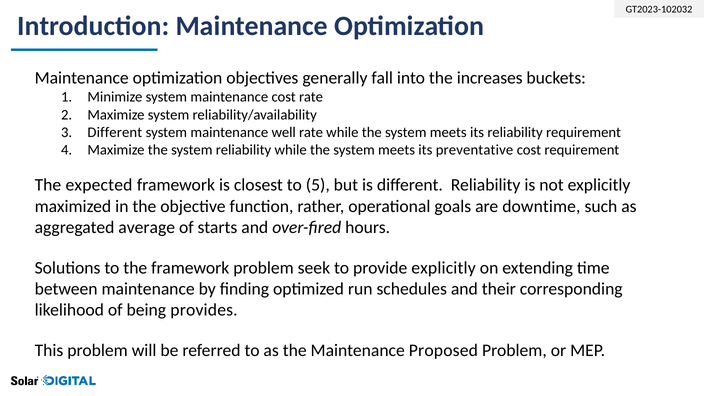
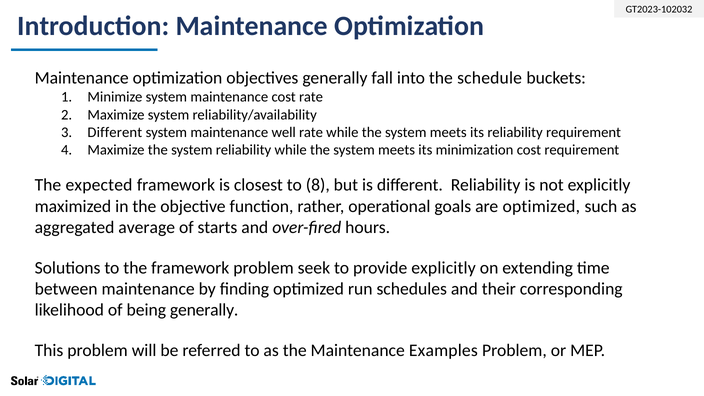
increases: increases -> schedule (490, 78)
preventative: preventative -> minimization (475, 150)
5: 5 -> 8 (318, 185)
are downtime: downtime -> optimized (541, 206)
being provides: provides -> generally (204, 310)
Proposed: Proposed -> Examples (443, 351)
